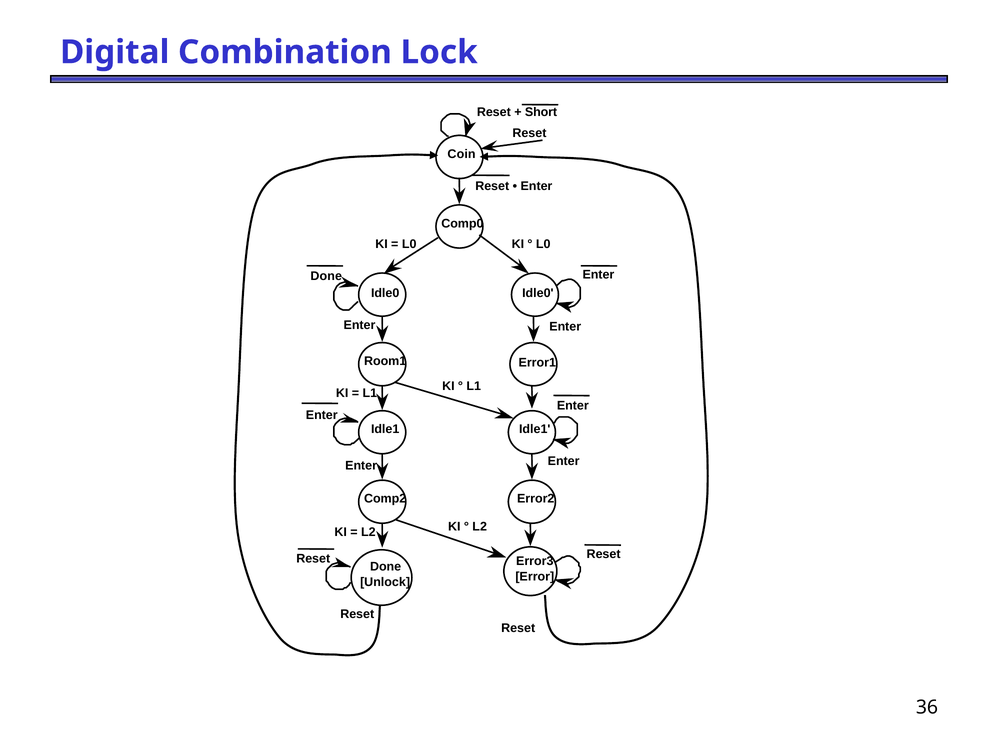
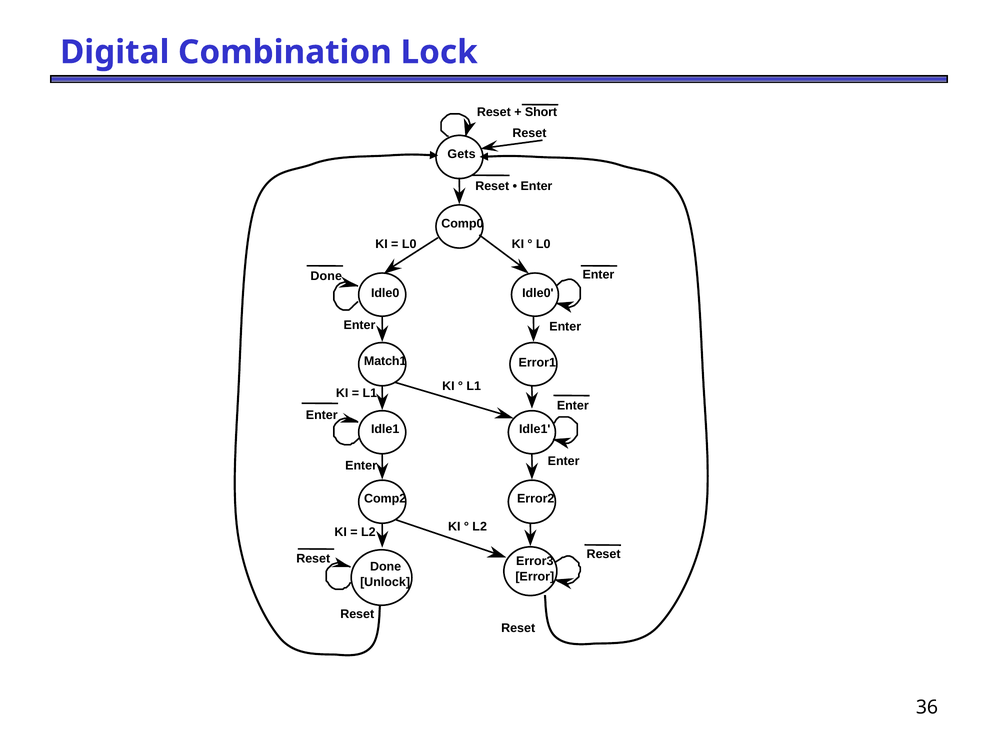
Coin: Coin -> Gets (462, 154)
Room1: Room1 -> Match1 (385, 361)
